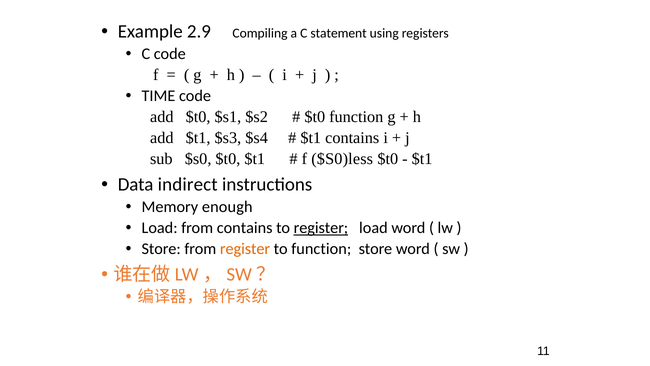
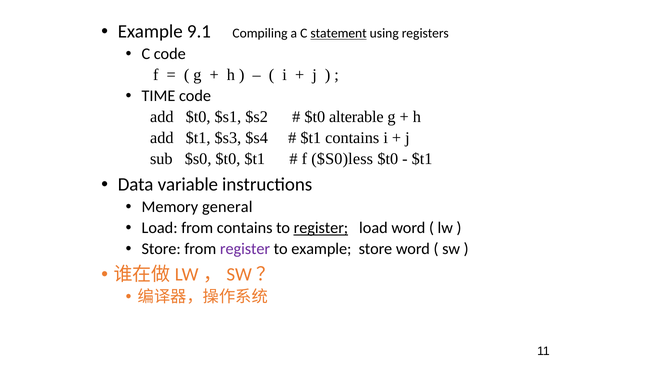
2.9: 2.9 -> 9.1 (199, 32)
statement underline: none -> present (339, 33)
$t0 function: function -> alterable (356, 117)
indirect: indirect -> variable (188, 184)
enough: enough -> general (227, 207)
register colour: orange -> purple (245, 249)
to function: function -> example (321, 249)
